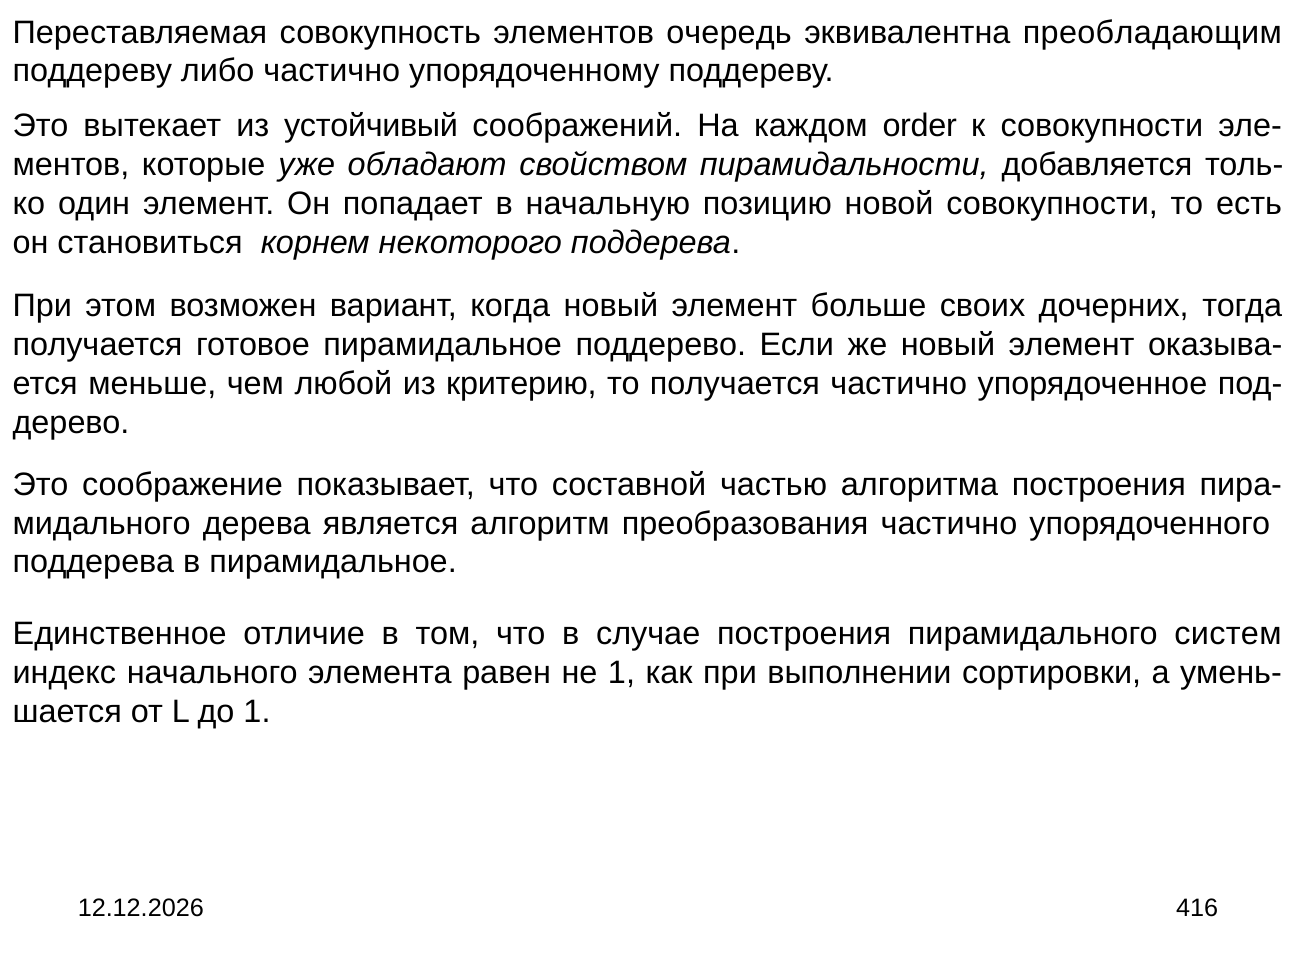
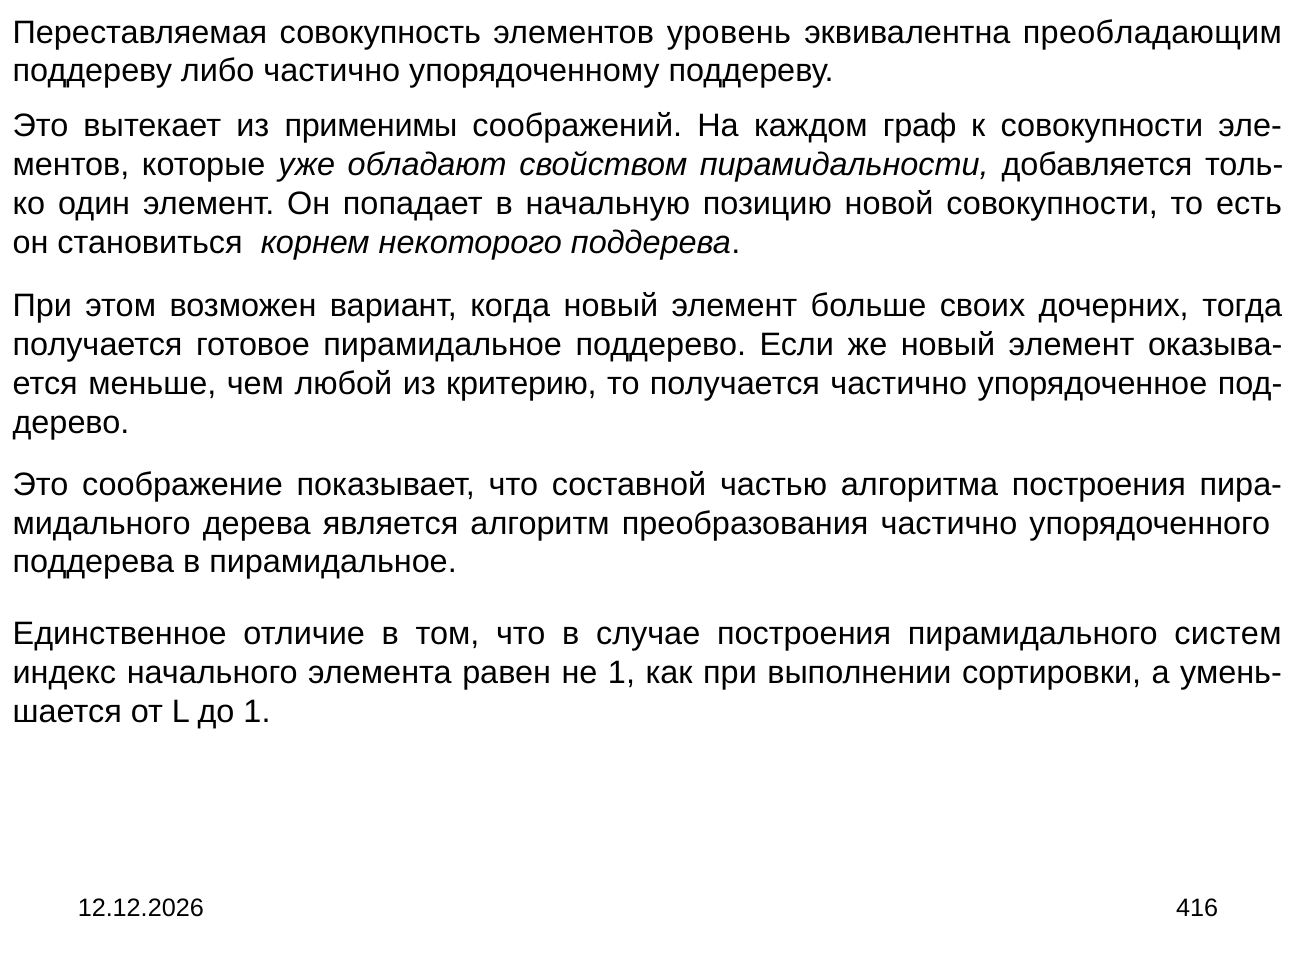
очередь: очередь -> уровень (729, 32)
устойчивый: устойчивый -> применимы (371, 126)
order: order -> граф (920, 126)
